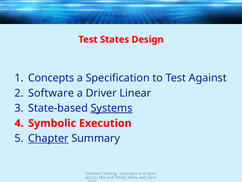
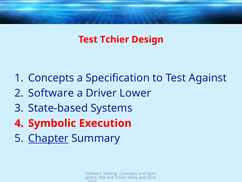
Test States: States -> Tchier (115, 39)
Linear: Linear -> Lower (135, 93)
Systems underline: present -> none (112, 108)
